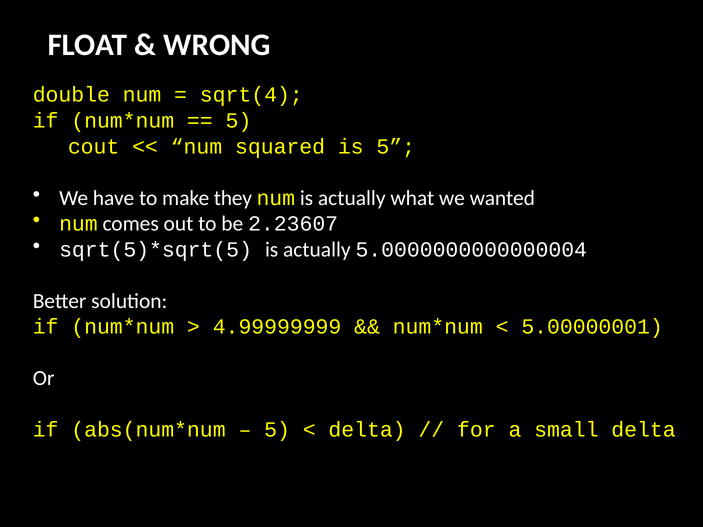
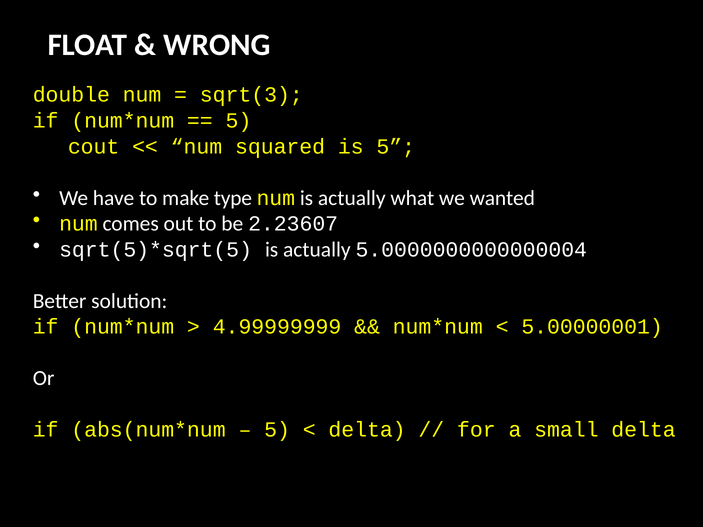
sqrt(4: sqrt(4 -> sqrt(3 (251, 95)
they: they -> type (233, 198)
